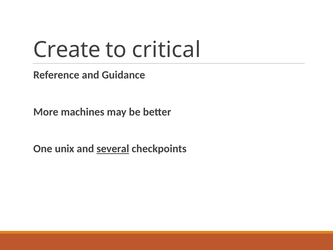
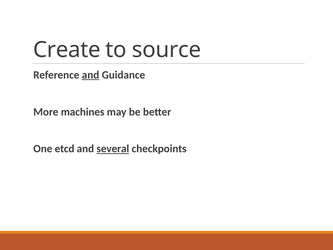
critical: critical -> source (166, 50)
and underline: none -> present (91, 75)
unix: unix -> etcd (65, 149)
